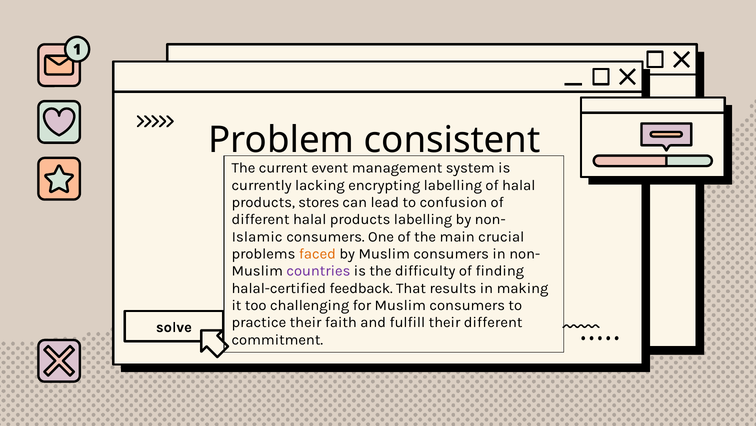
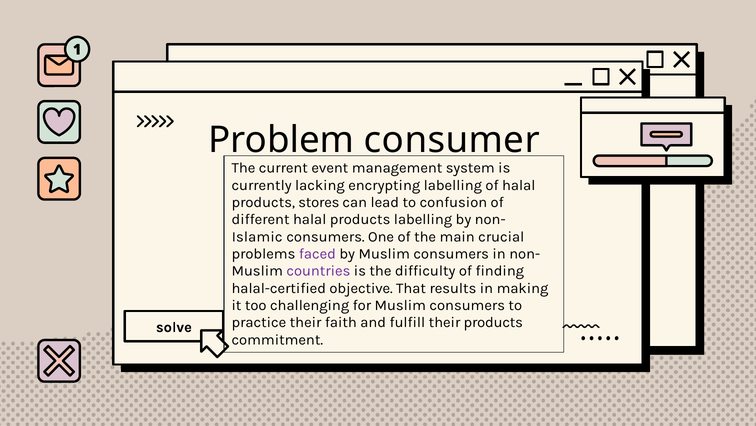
consistent: consistent -> consumer (452, 140)
faced colour: orange -> purple (317, 253)
feedback: feedback -> objective (361, 288)
their different: different -> products (493, 322)
